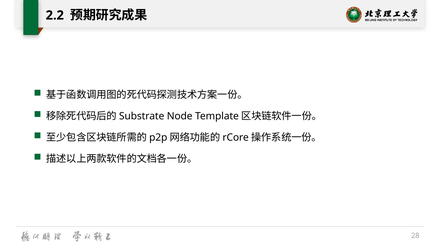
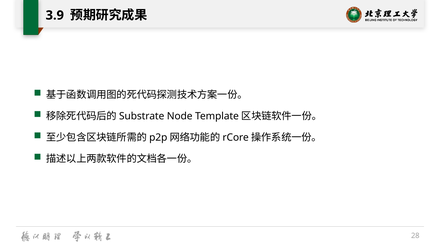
2.2: 2.2 -> 3.9 (55, 15)
